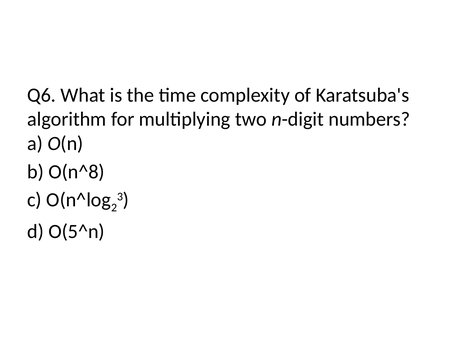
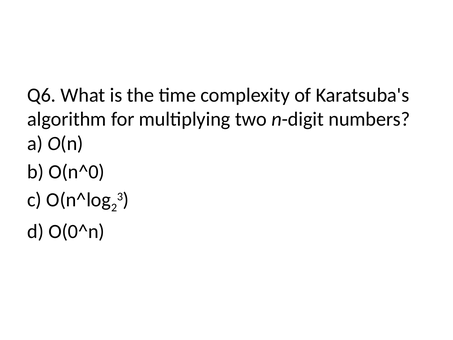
O(n^8: O(n^8 -> O(n^0 (77, 172)
O(5^n: O(5^n -> O(0^n (77, 231)
